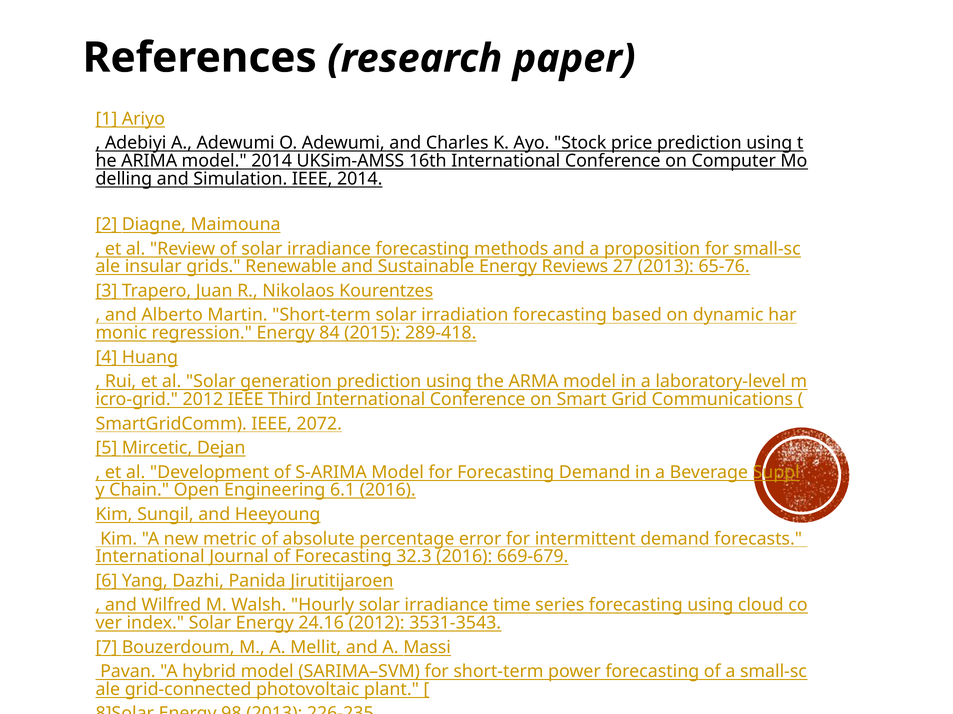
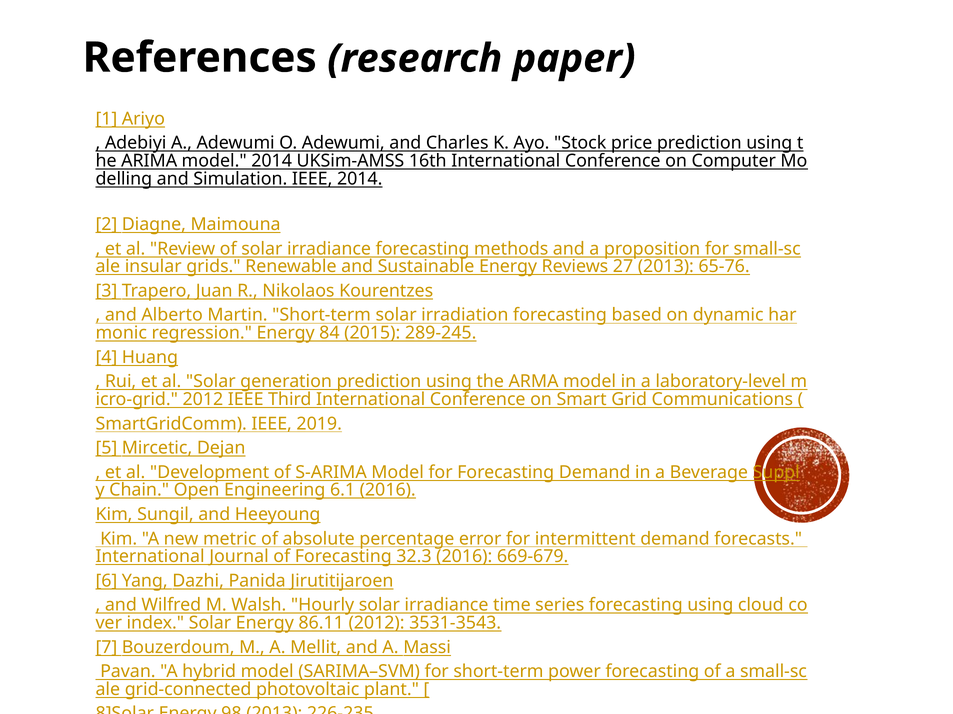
289-418: 289-418 -> 289-245 (441, 333)
2072: 2072 -> 2019 (319, 424)
24.16: 24.16 -> 86.11 (321, 624)
